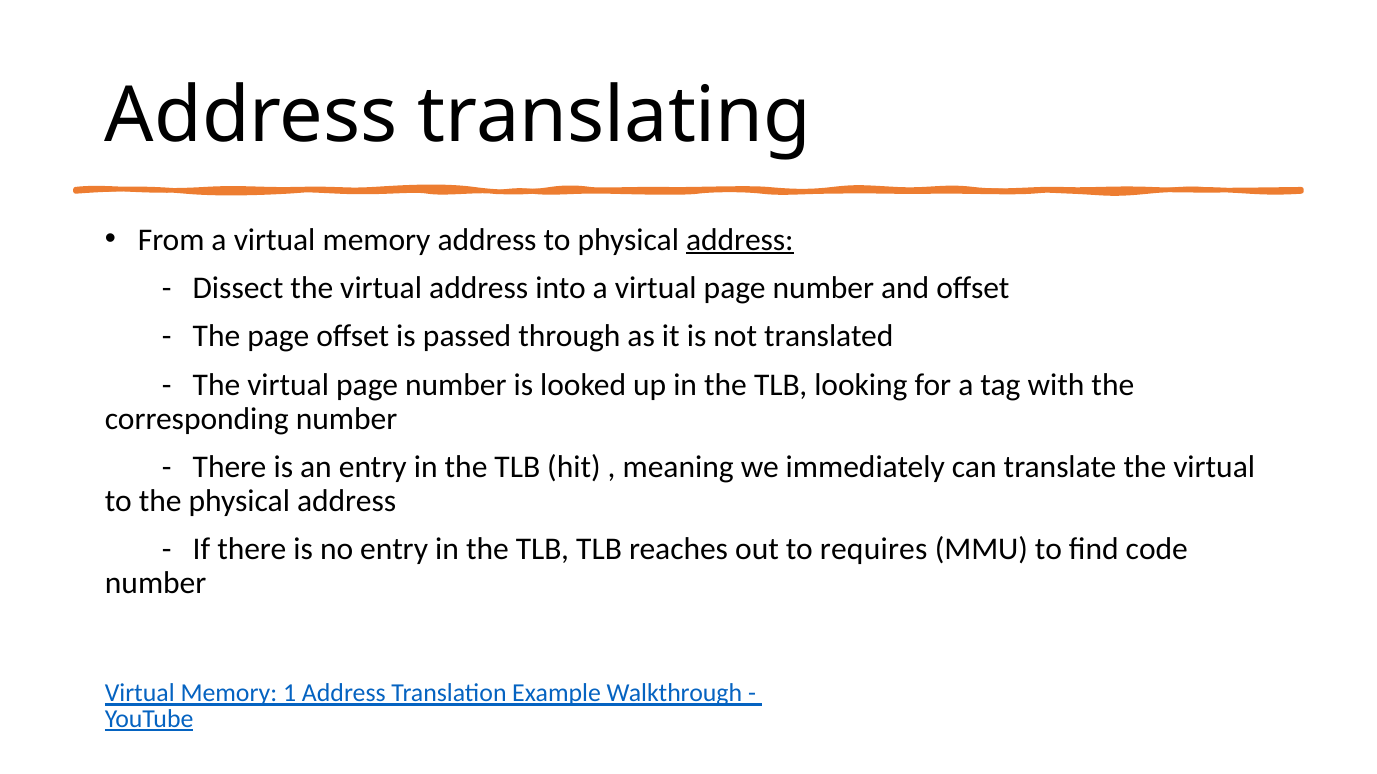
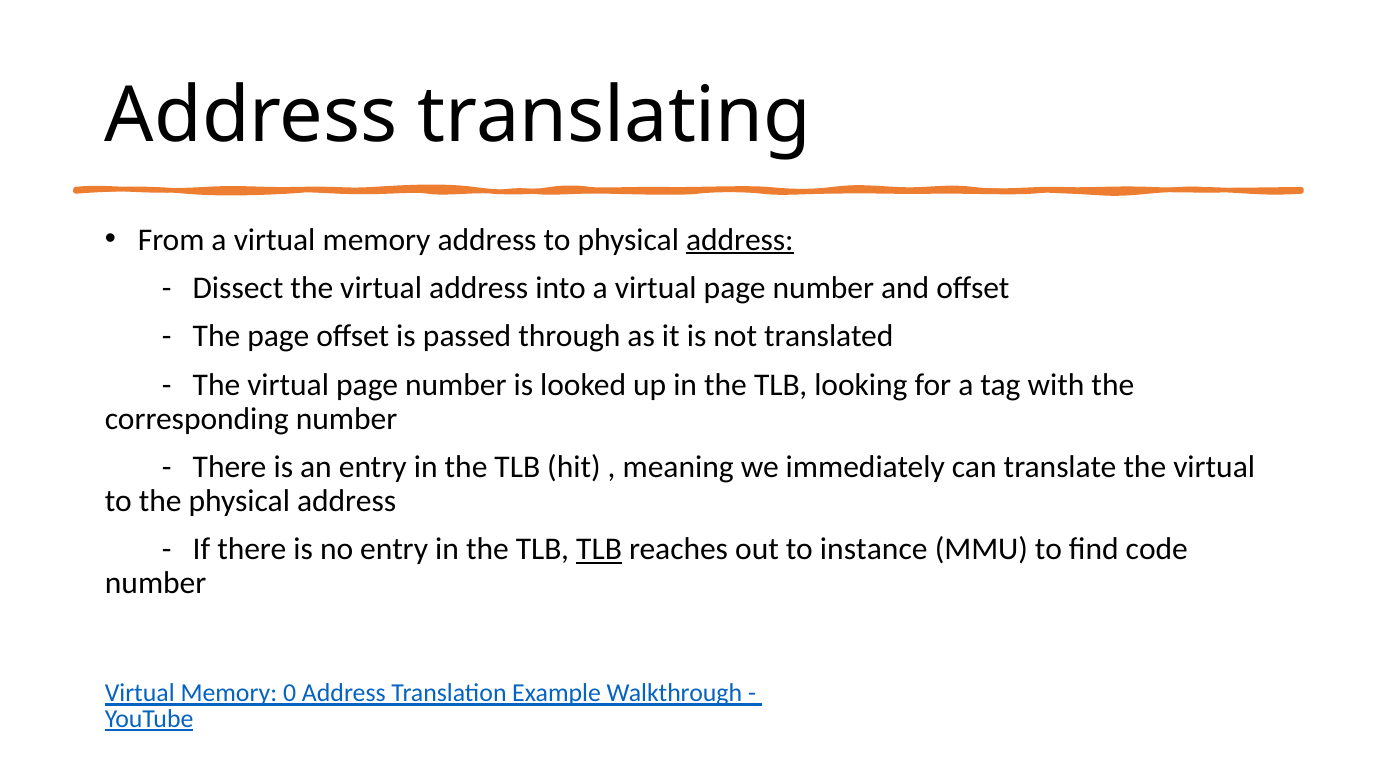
TLB underline: none -> present (599, 550)
requires: requires -> instance (874, 550)
1: 1 -> 0 (290, 694)
